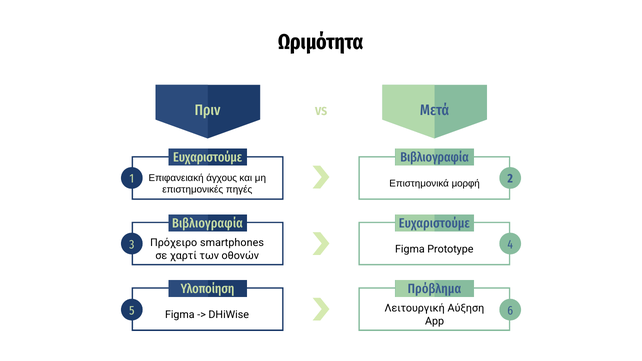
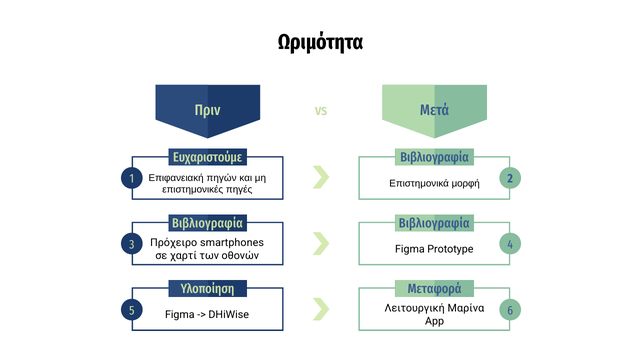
άγχους: άγχους -> πηγών (222, 178)
Ευχαριστούμε: Ευχαριστούμε -> Βιβλιογραφία (434, 223)
Πρόβλημα: Πρόβλημα -> Μεταφορά (435, 289)
Αύξηση: Αύξηση -> Μαρίνα (466, 309)
